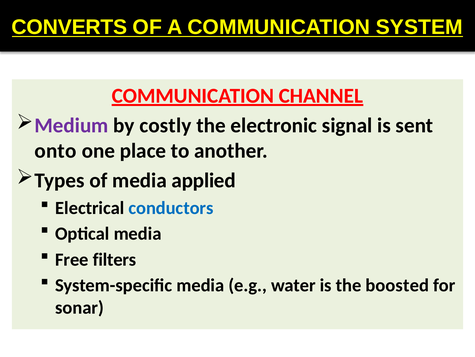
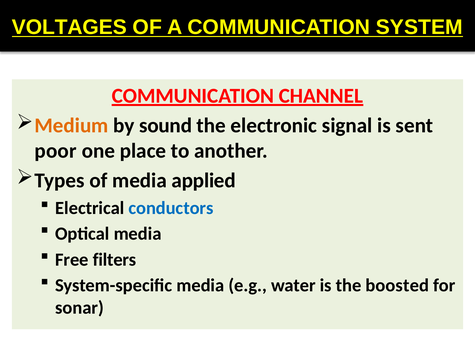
CONVERTS: CONVERTS -> VOLTAGES (69, 27)
Medium colour: purple -> orange (71, 125)
costly: costly -> sound (166, 125)
onto: onto -> poor (56, 151)
